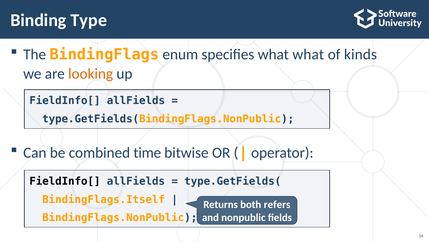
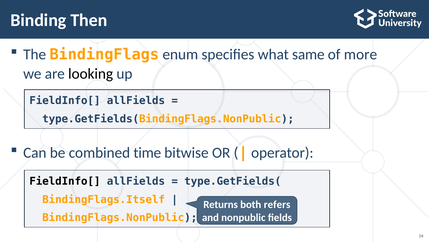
Type: Type -> Then (89, 20)
what what: what -> same (308, 54)
kinds: kinds -> more (361, 54)
looking colour: orange -> black (91, 74)
